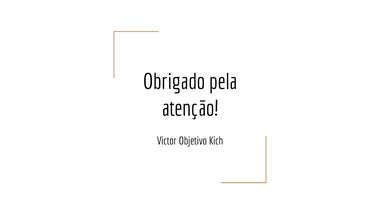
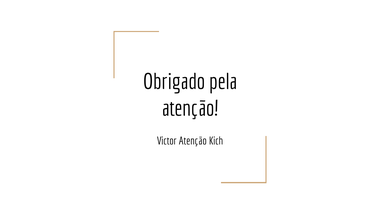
Victor Objetivo: Objetivo -> Atenção (193, 141)
